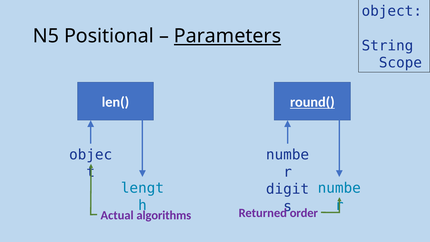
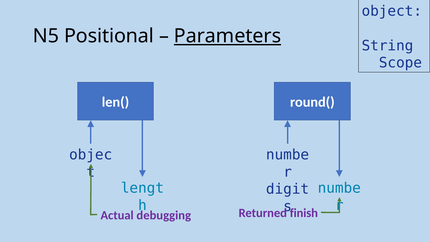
round( underline: present -> none (312, 102)
algorithms: algorithms -> debugging (164, 215)
order: order -> finish (304, 213)
